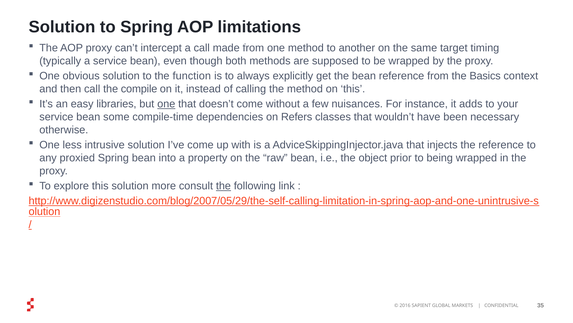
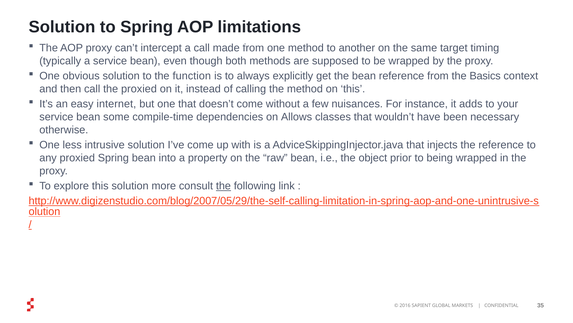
the compile: compile -> proxied (139, 89)
libraries: libraries -> internet (116, 104)
one underline: present -> none (166, 104)
Refers: Refers -> Allows (297, 117)
